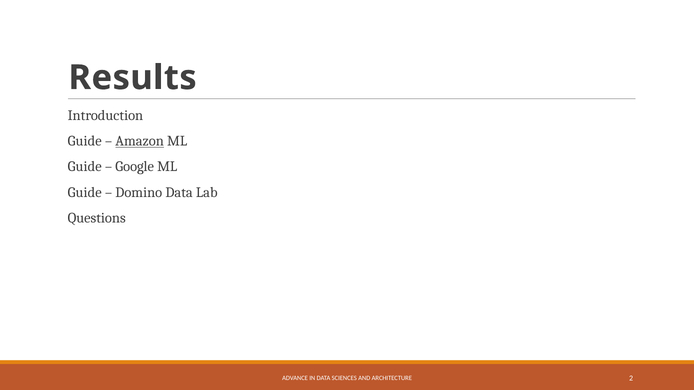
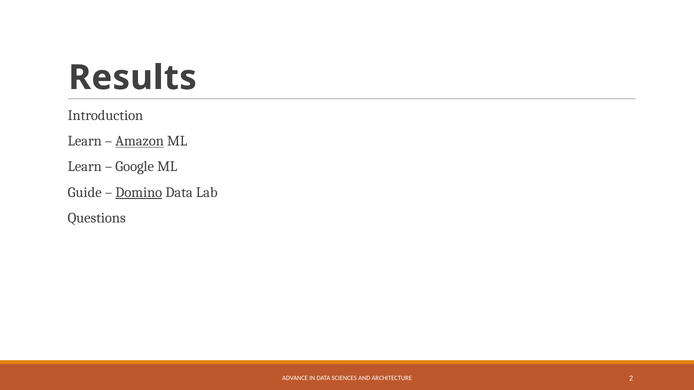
Guide: Guide -> Learn (85, 141)
Guide: Guide -> Learn (85, 167)
Domino underline: none -> present (139, 193)
